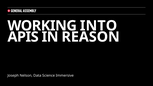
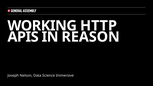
INTO: INTO -> HTTP (98, 26)
